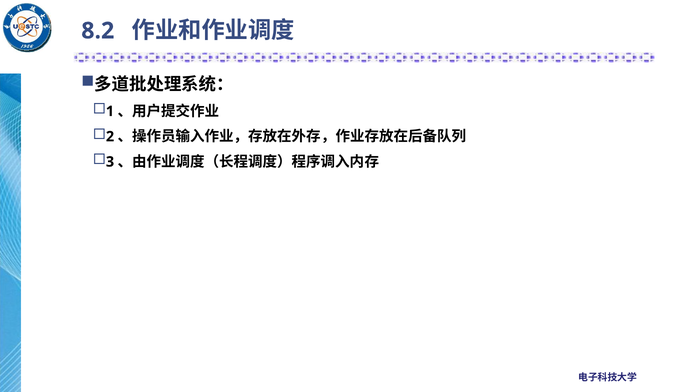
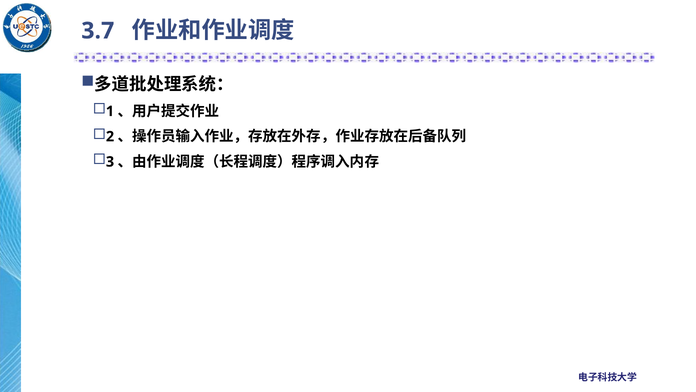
8.2: 8.2 -> 3.7 (98, 31)
